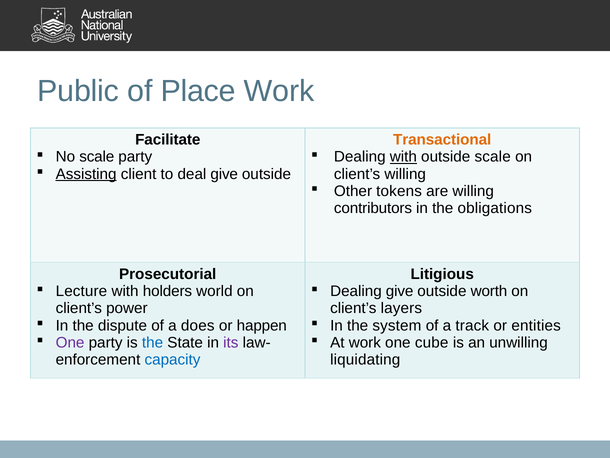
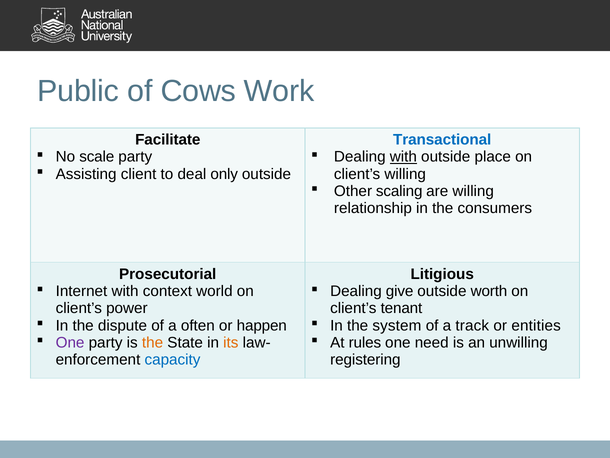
Place: Place -> Cows (198, 91)
Transactional colour: orange -> blue (442, 140)
outside scale: scale -> place (493, 157)
Assisting underline: present -> none (86, 174)
deal give: give -> only (224, 174)
tokens: tokens -> scaling (399, 191)
contributors: contributors -> relationship (373, 208)
obligations: obligations -> consumers (495, 208)
Lecture: Lecture -> Internet (81, 291)
holders: holders -> context (167, 291)
layers: layers -> tenant (401, 308)
does: does -> often (198, 325)
the colour: blue -> orange (153, 342)
its colour: purple -> orange (231, 342)
At work: work -> rules (365, 342)
cube: cube -> need (432, 342)
liquidating: liquidating -> registering (365, 359)
